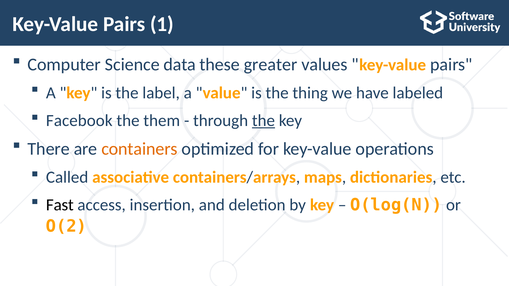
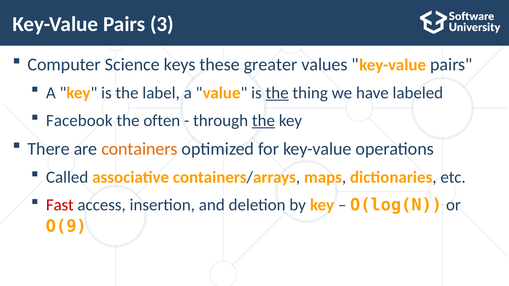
1: 1 -> 3 (162, 24)
data: data -> keys (180, 65)
the underline: none -> present (277, 93)
them: them -> often (162, 121)
Fast colour: black -> red (60, 205)
O(2: O(2 -> O(9 (66, 227)
